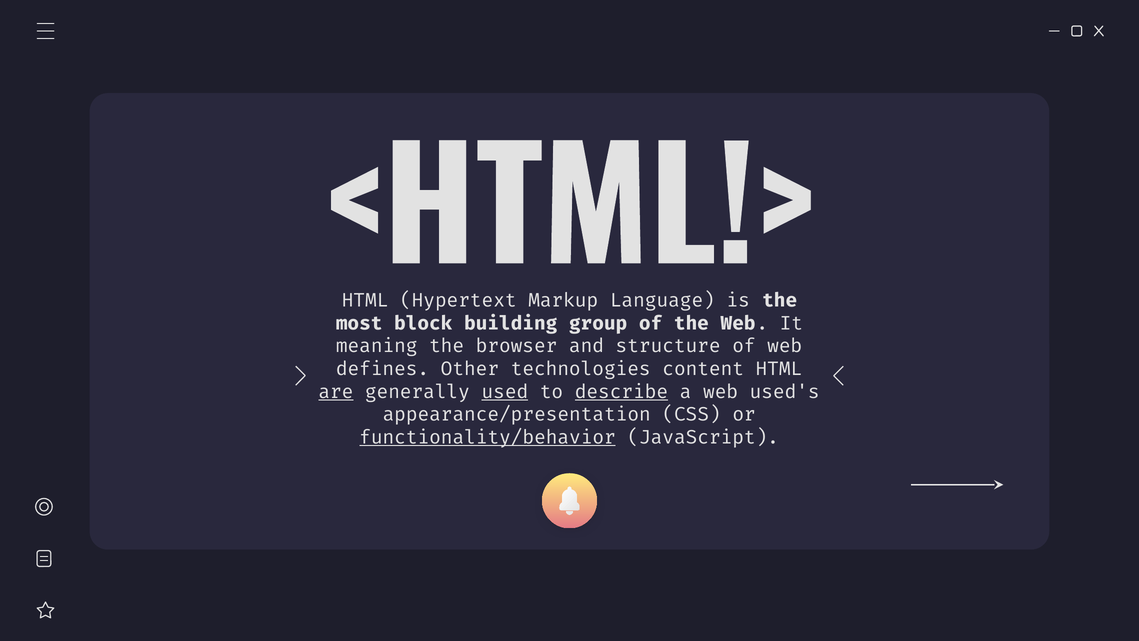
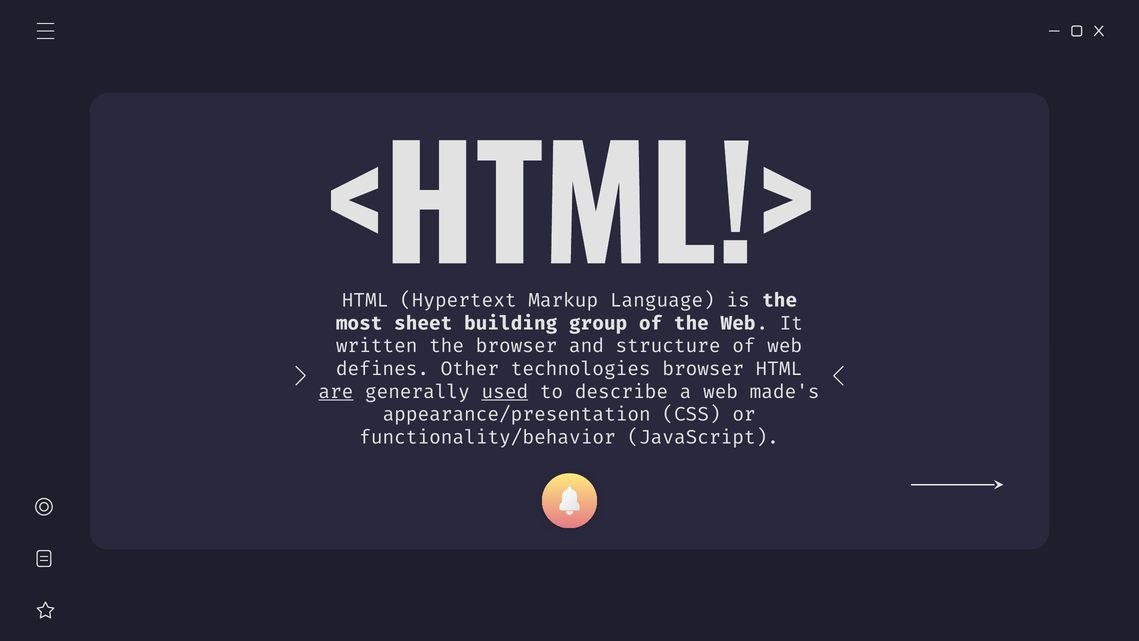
block: block -> sheet (423, 323)
meaning: meaning -> written (377, 346)
technologies content: content -> browser (703, 369)
describe underline: present -> none (621, 392)
used's: used's -> made's (785, 392)
functionality/behavior underline: present -> none (488, 437)
